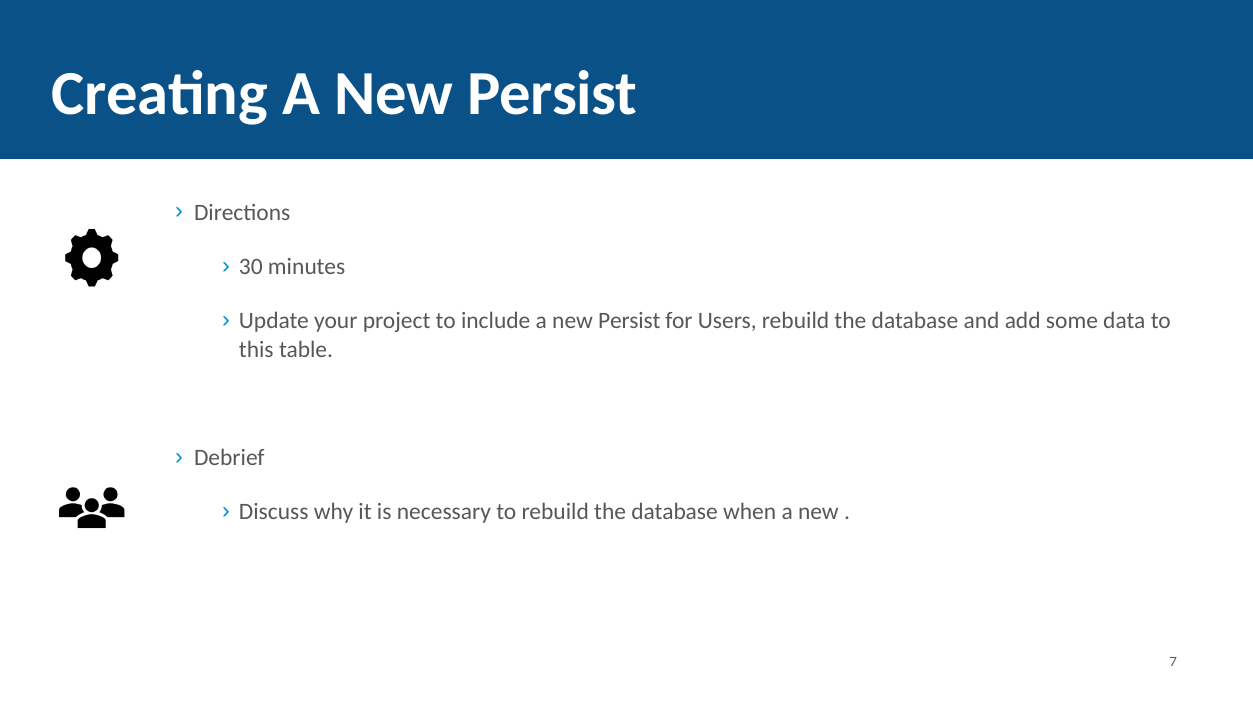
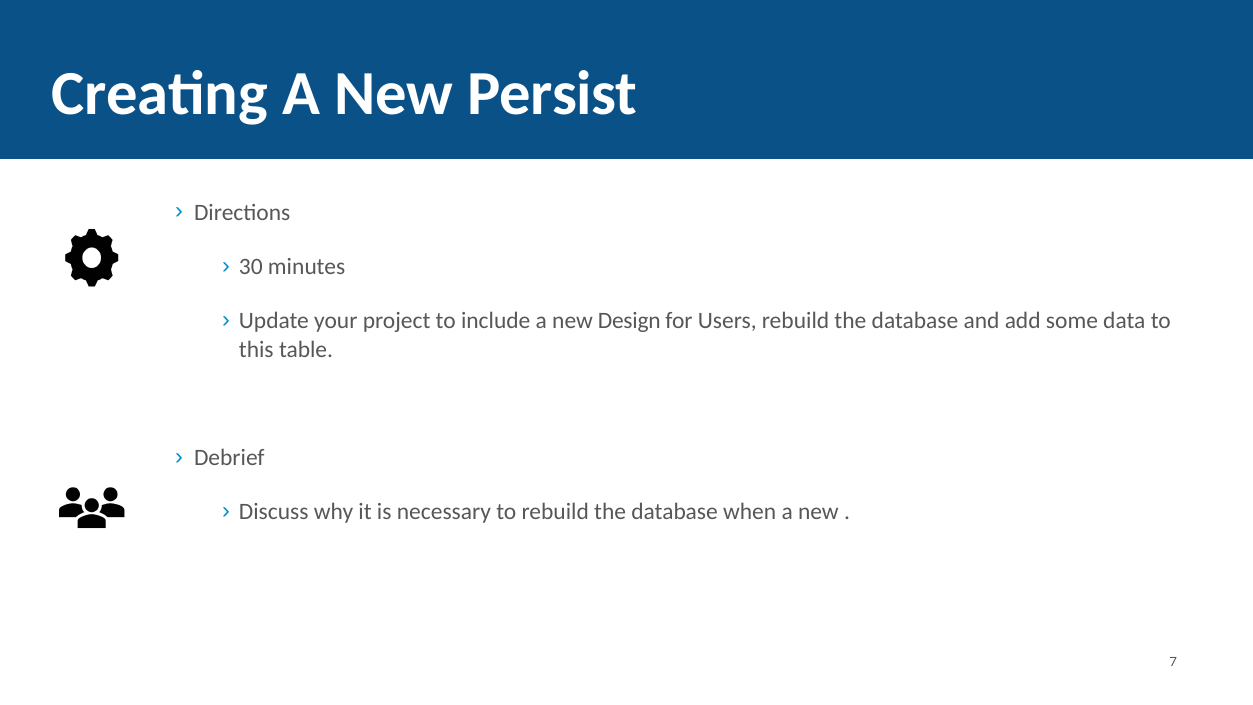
include a new Persist: Persist -> Design (629, 321)
